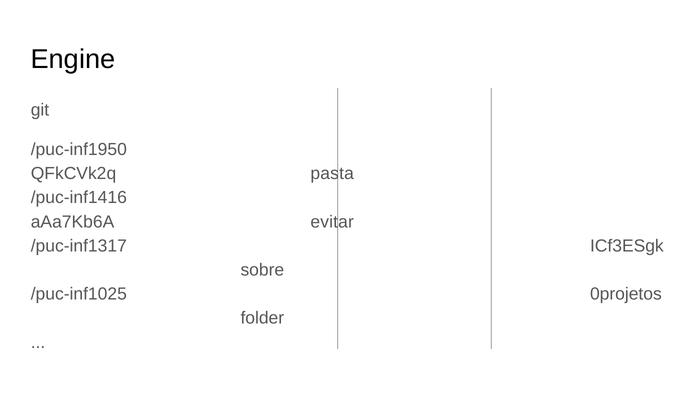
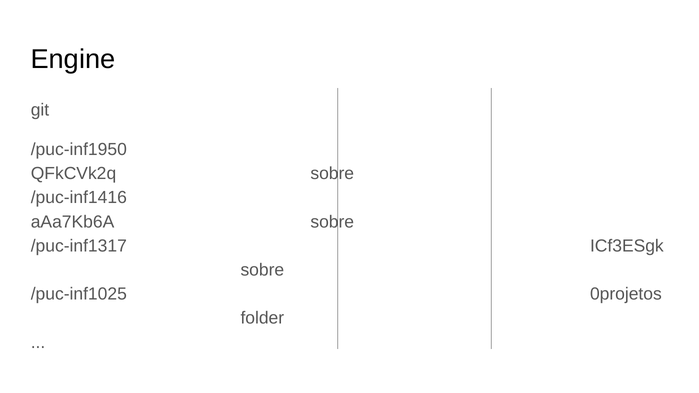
QFkCVk2q pasta: pasta -> sobre (332, 174)
aAa7Kb6A evitar: evitar -> sobre (332, 222)
